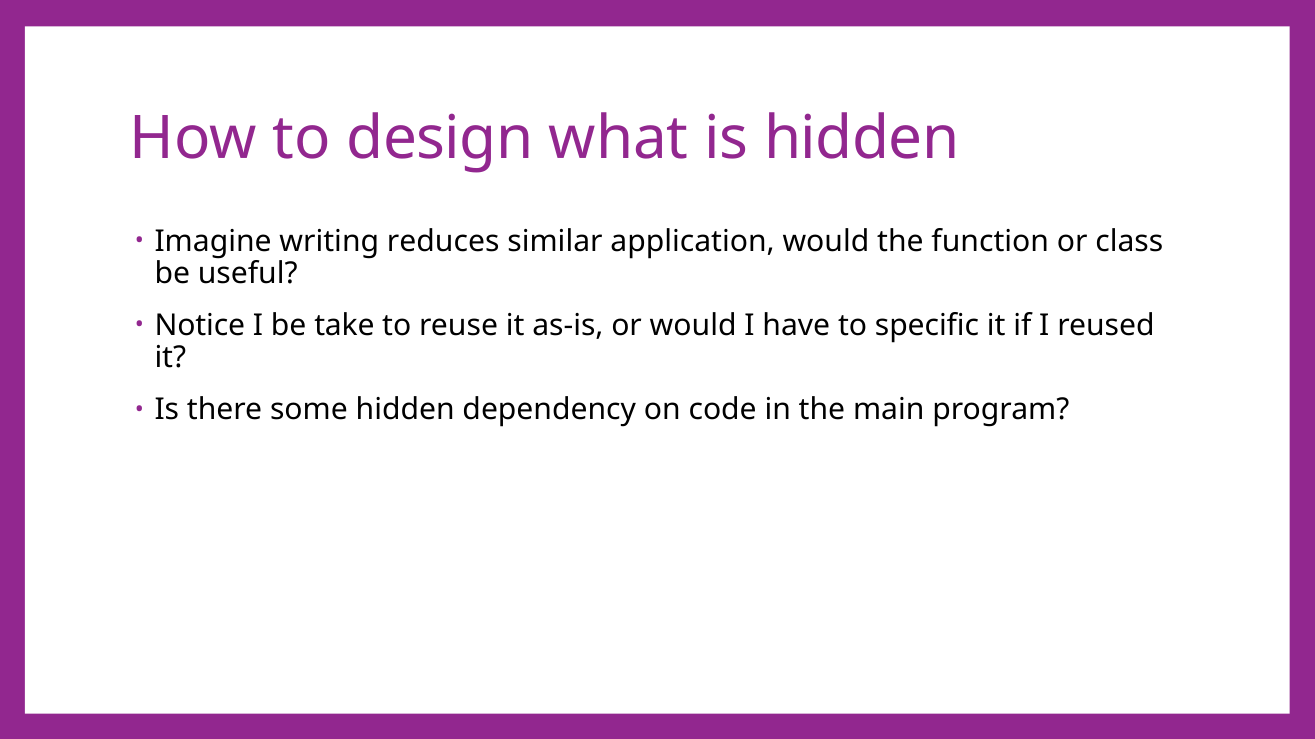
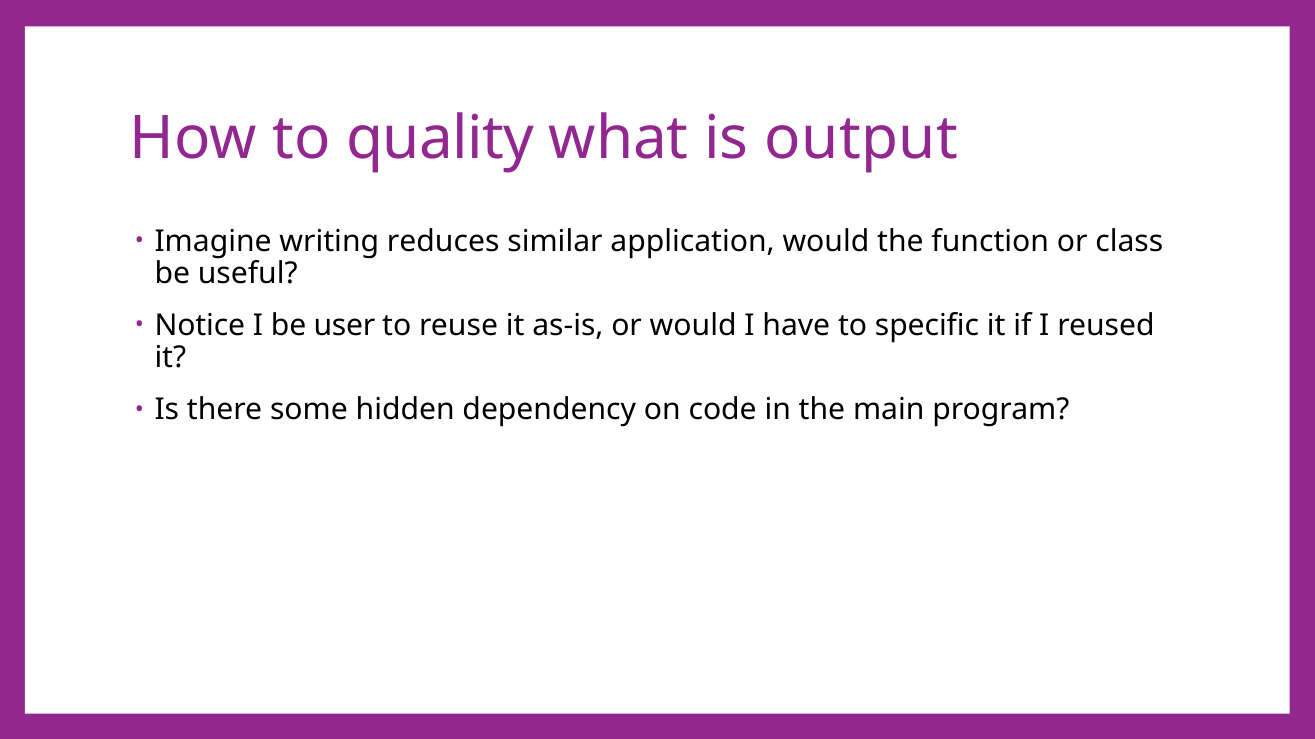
design: design -> quality (440, 139)
is hidden: hidden -> output (861, 139)
take: take -> user (344, 326)
